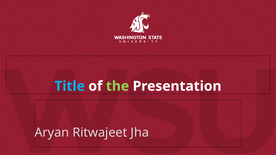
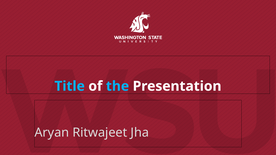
the colour: light green -> light blue (118, 86)
